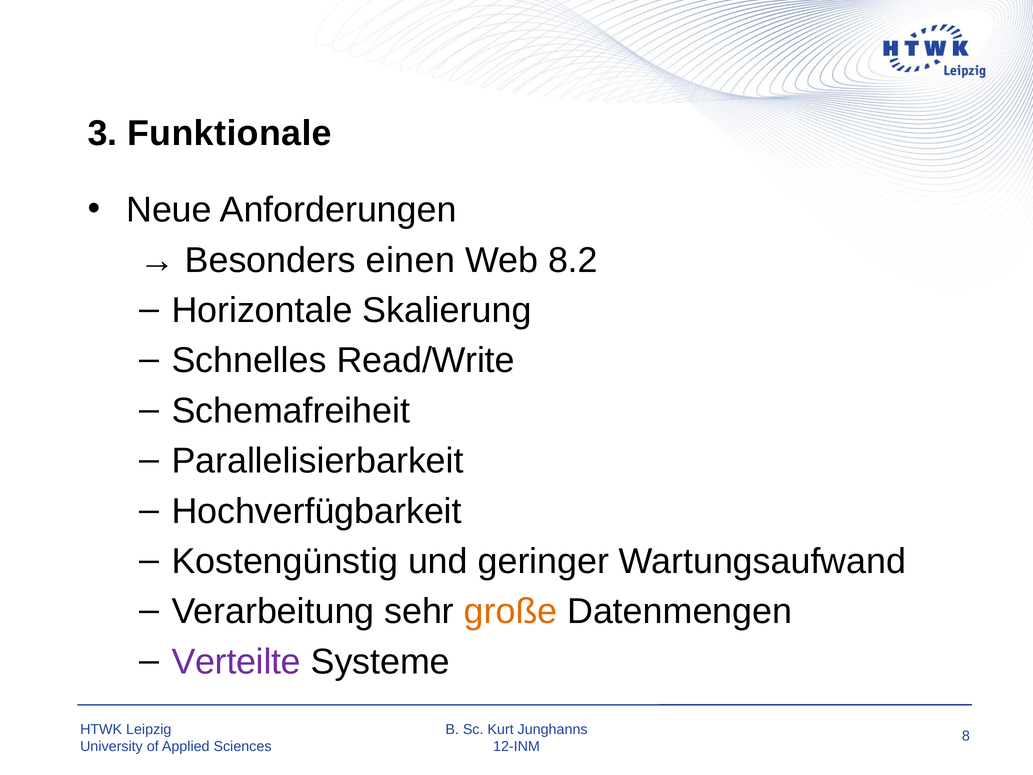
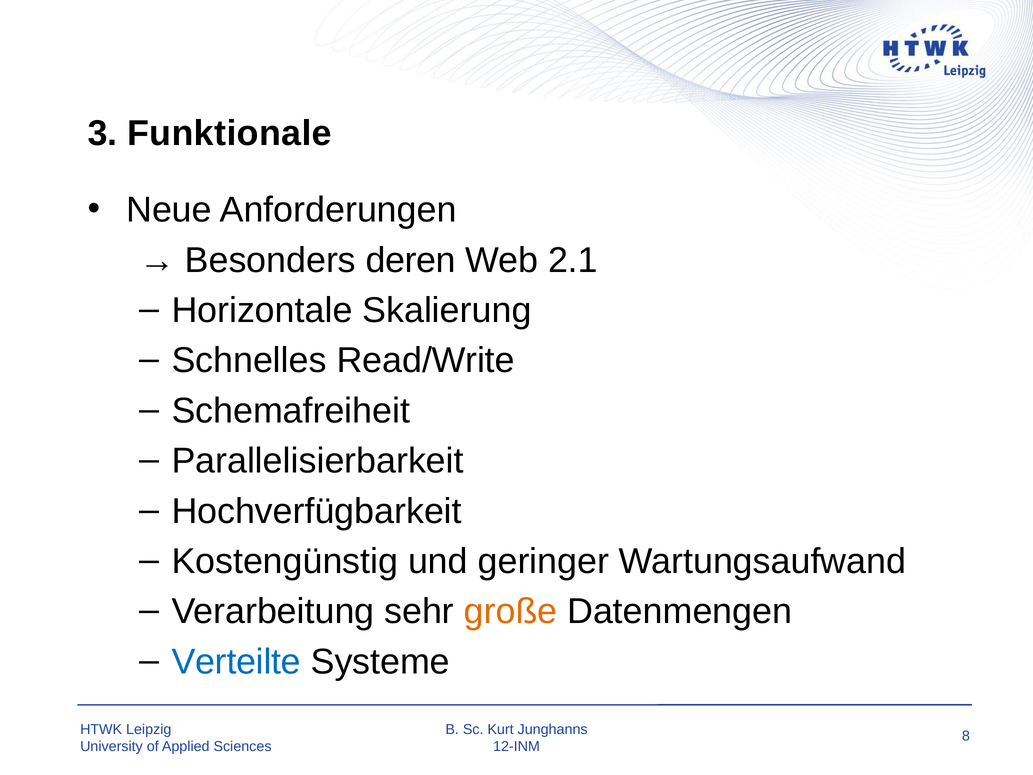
einen: einen -> deren (411, 260)
8.2: 8.2 -> 2.1 (573, 260)
Verteilte colour: purple -> blue (236, 662)
